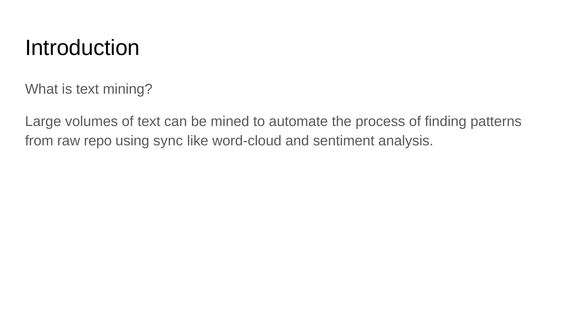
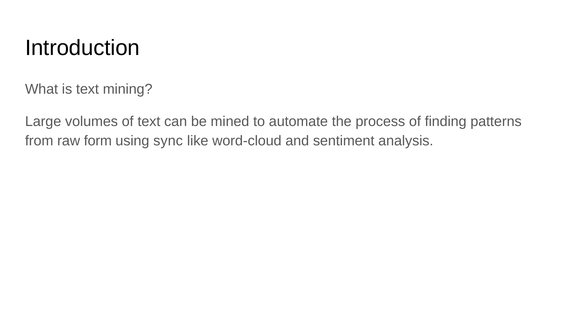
repo: repo -> form (98, 141)
